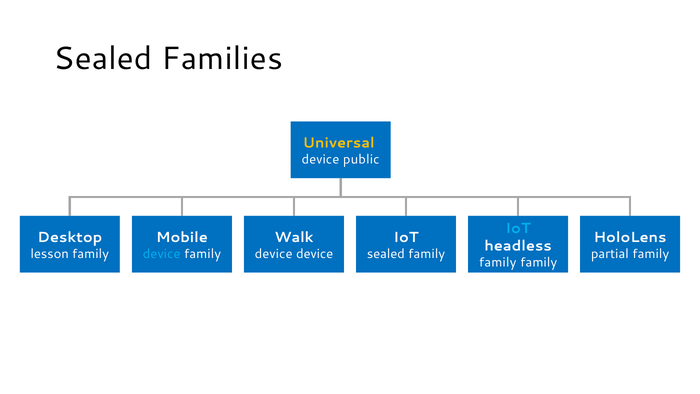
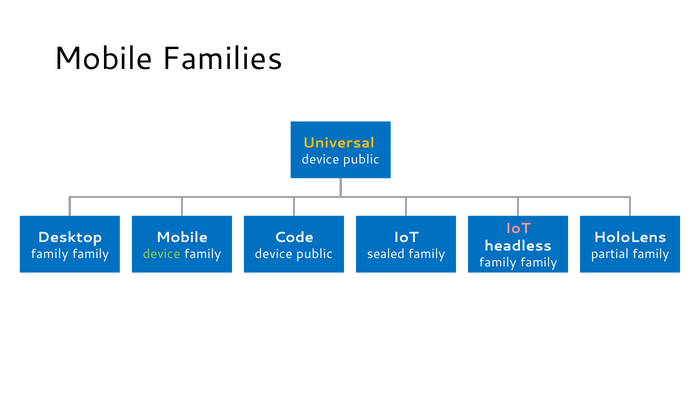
Sealed: Sealed -> Mobile (103, 59)
IoT colour: light blue -> pink (518, 228)
Walk: Walk -> Code (294, 237)
lesson: lesson -> family (49, 254)
device colour: light blue -> light green (162, 254)
device: device -> public (315, 254)
